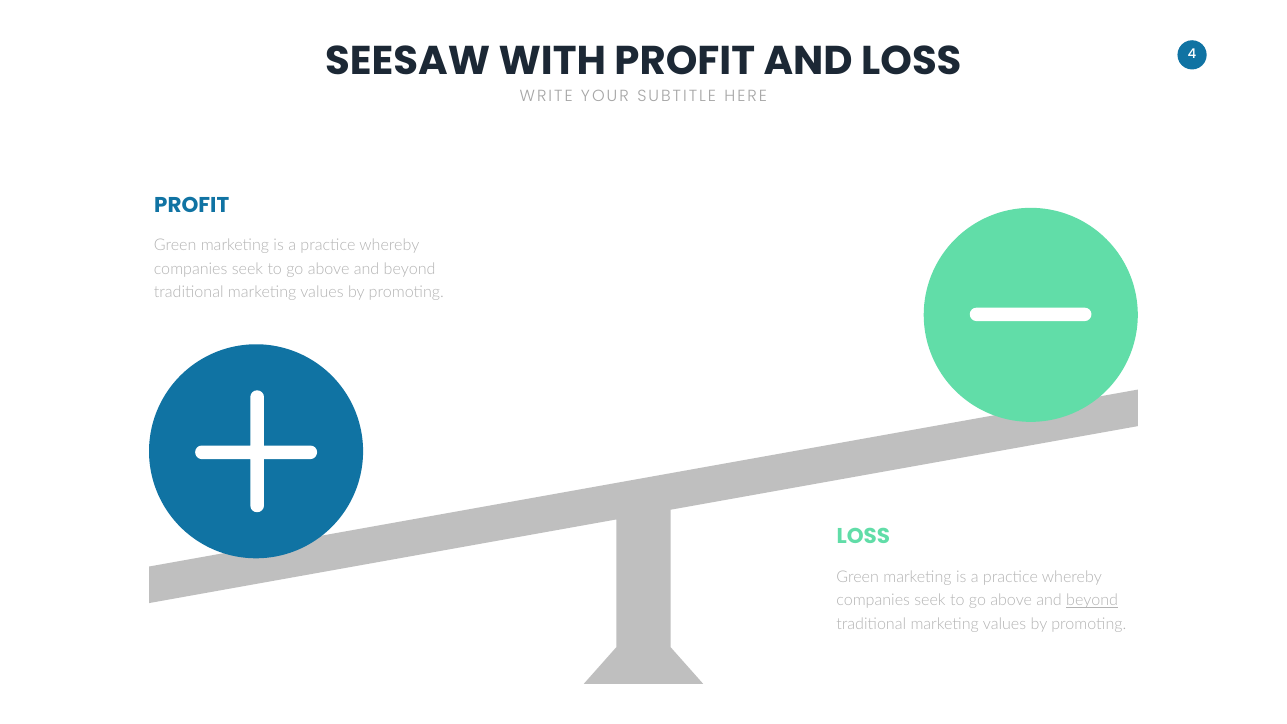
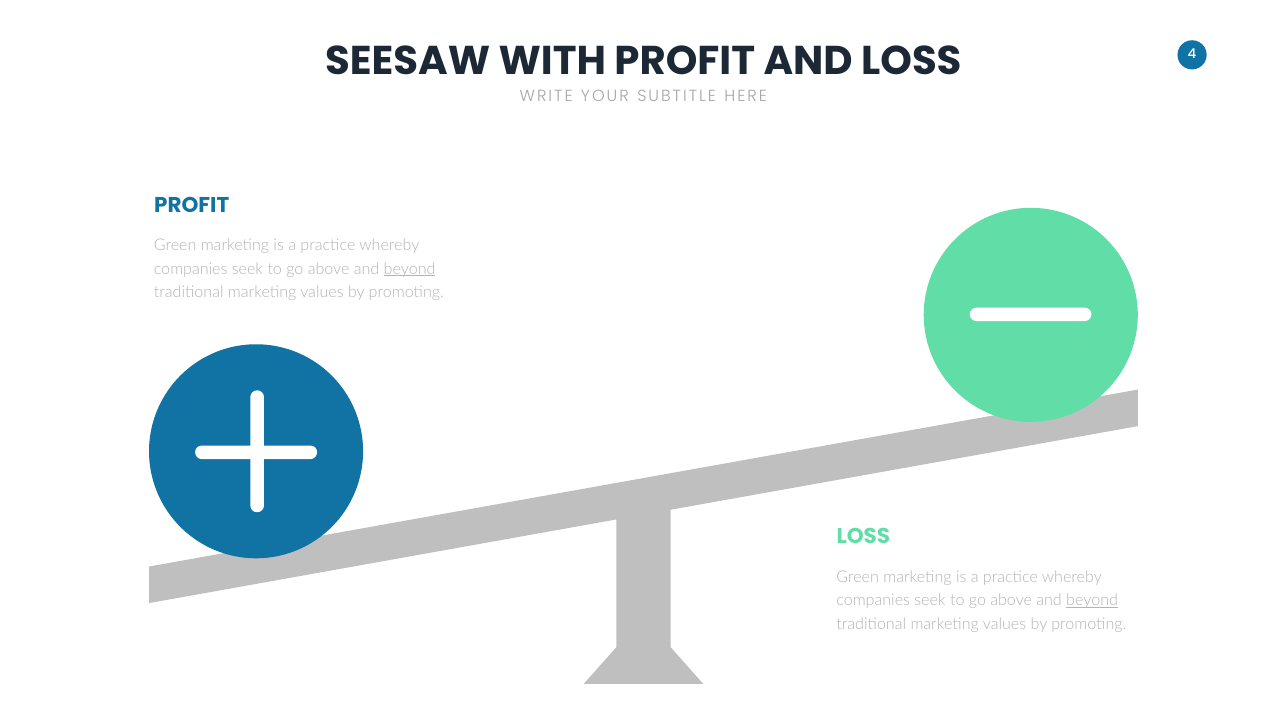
beyond underline: none -> present (410, 269)
